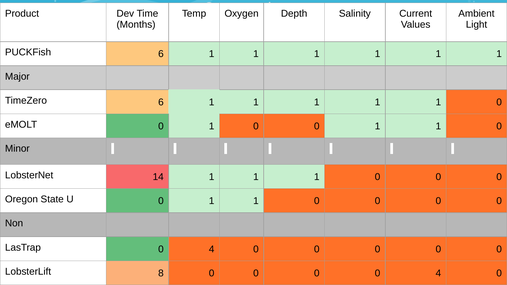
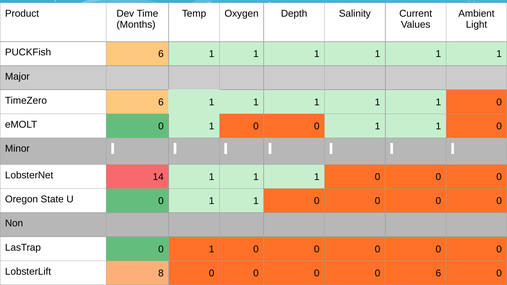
LasTrap 0 4: 4 -> 1 (212, 249)
0 0 4: 4 -> 6 (438, 273)
